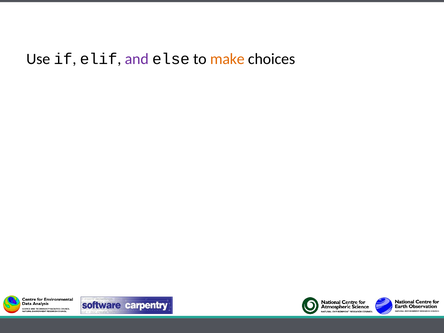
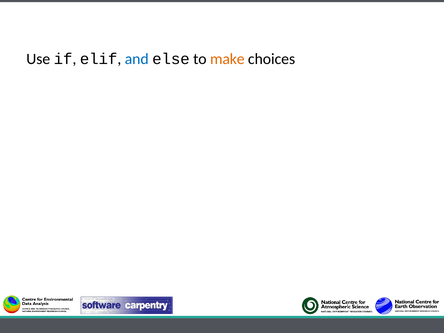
and colour: purple -> blue (137, 59)
